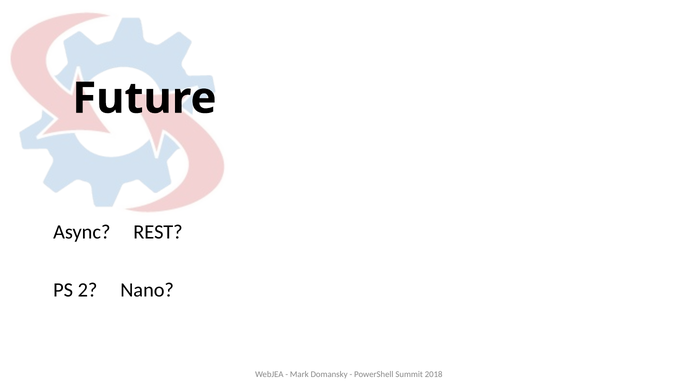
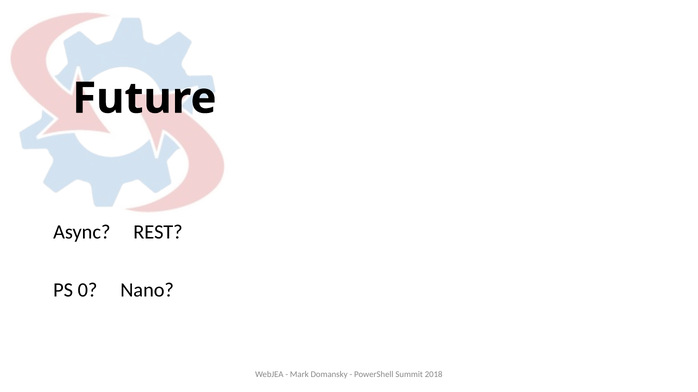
2: 2 -> 0 (87, 291)
